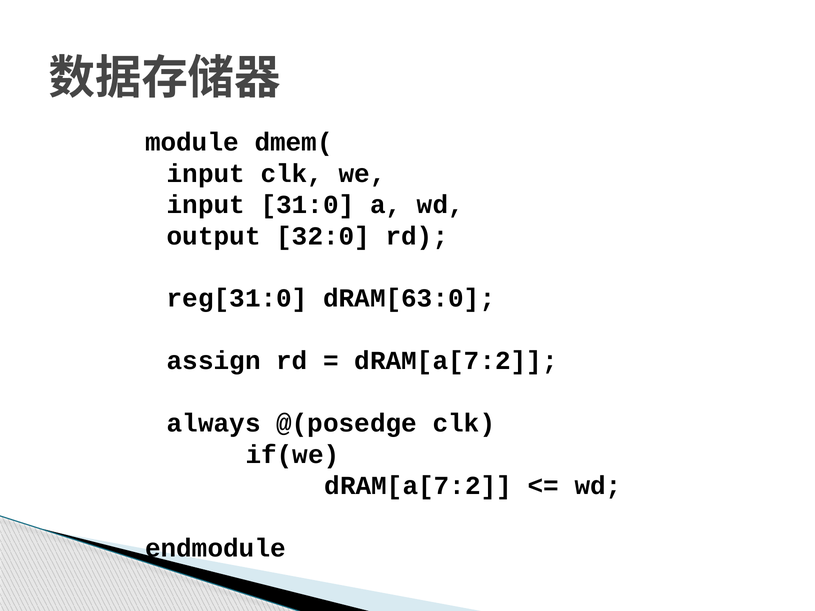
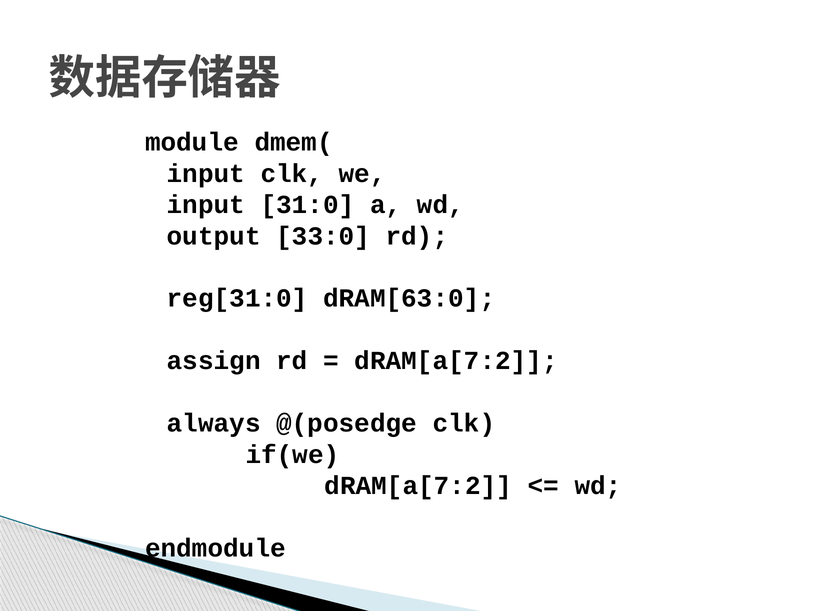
32:0: 32:0 -> 33:0 (323, 236)
